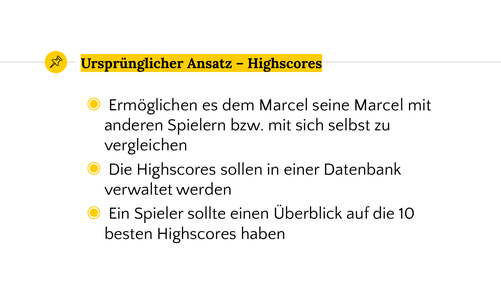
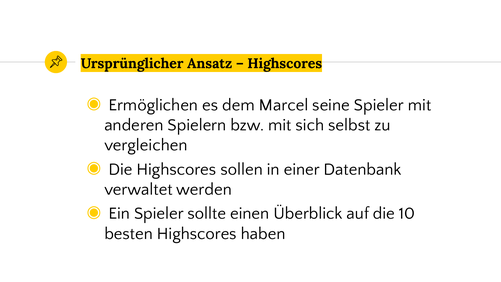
seine Marcel: Marcel -> Spieler (379, 105)
